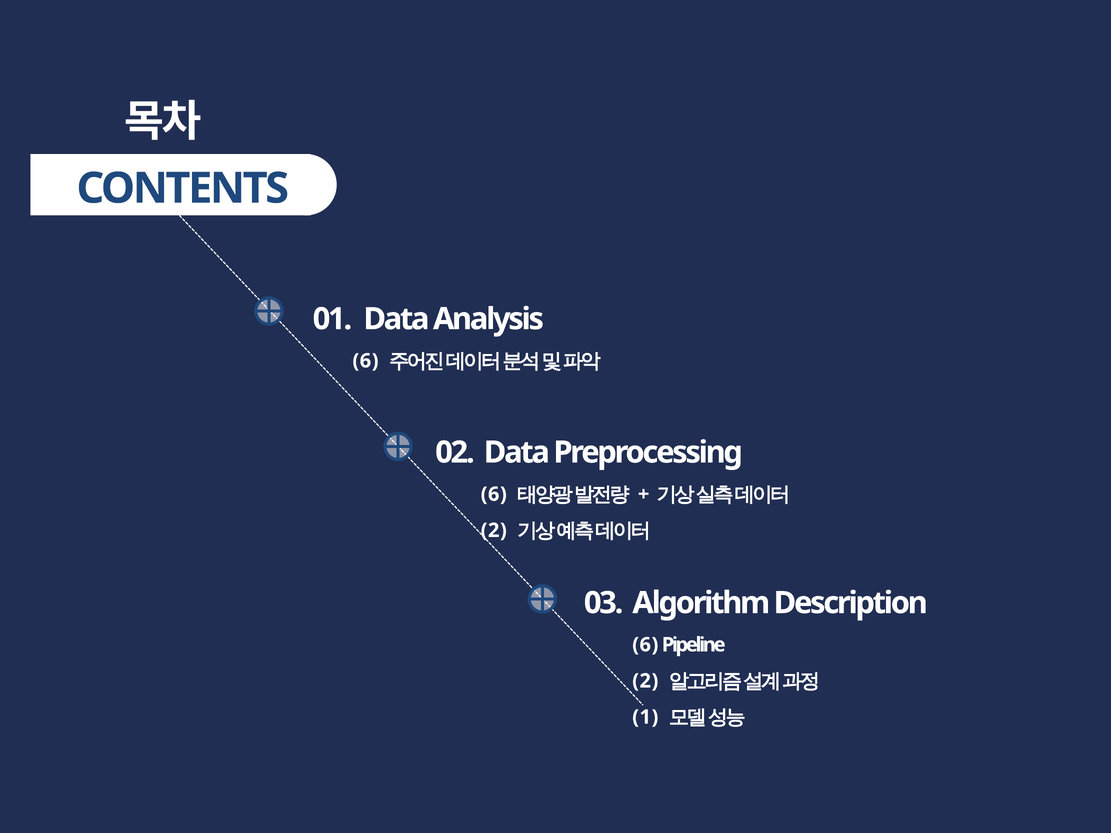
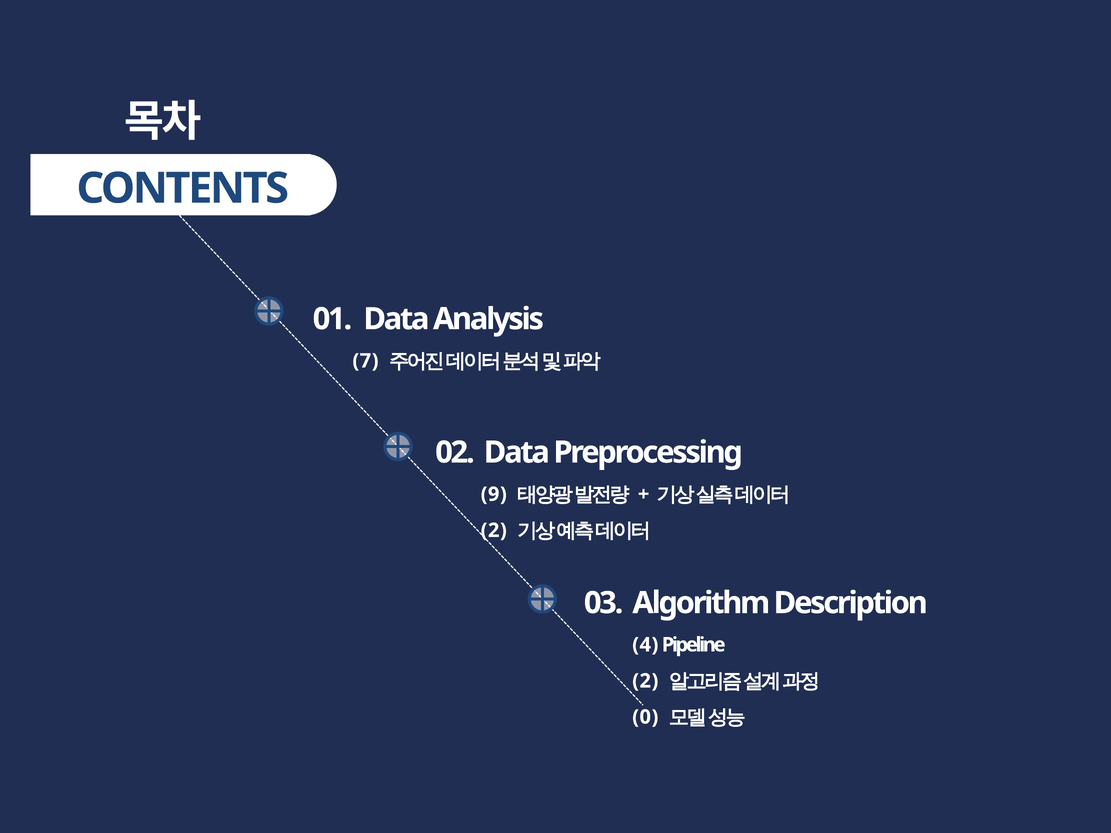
6: 6 -> 7 (365, 361)
6: 6 -> 9 (494, 494)
6: 6 -> 4 (645, 645)
1: 1 -> 0 (645, 717)
